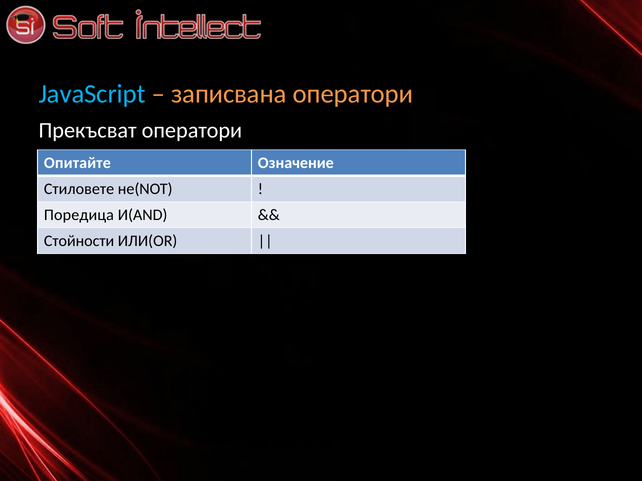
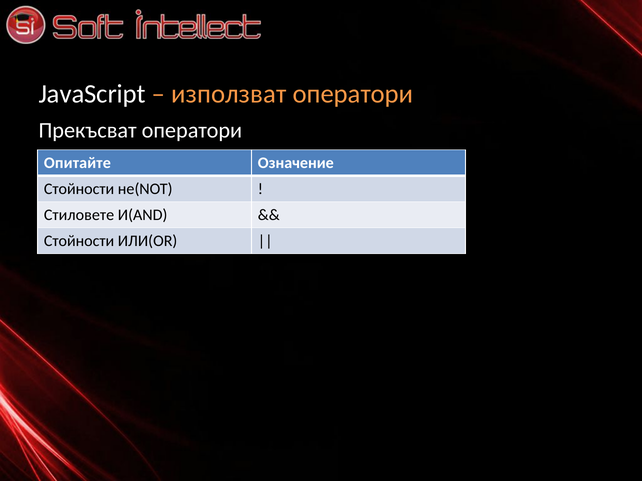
JavaScript colour: light blue -> white (92, 94)
записвана: записвана -> използват (229, 94)
Стиловете: Стиловете -> Стойности (79, 189)
Поредица: Поредица -> Стиловете (79, 215)
